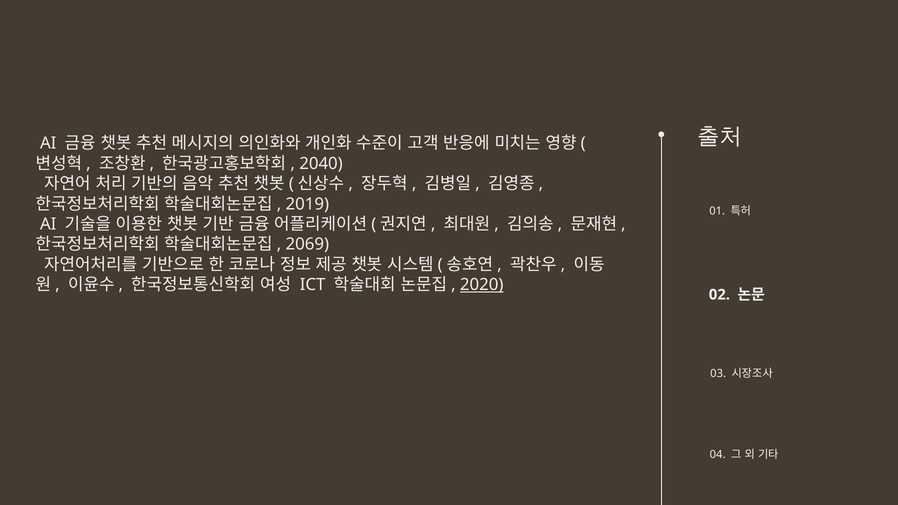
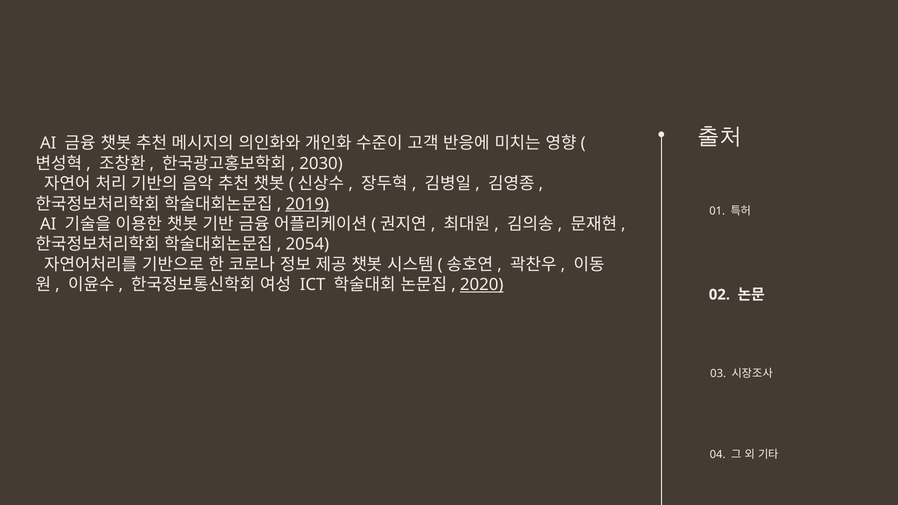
2040: 2040 -> 2030 (321, 164)
2019 underline: none -> present (307, 204)
2069: 2069 -> 2054 (307, 244)
